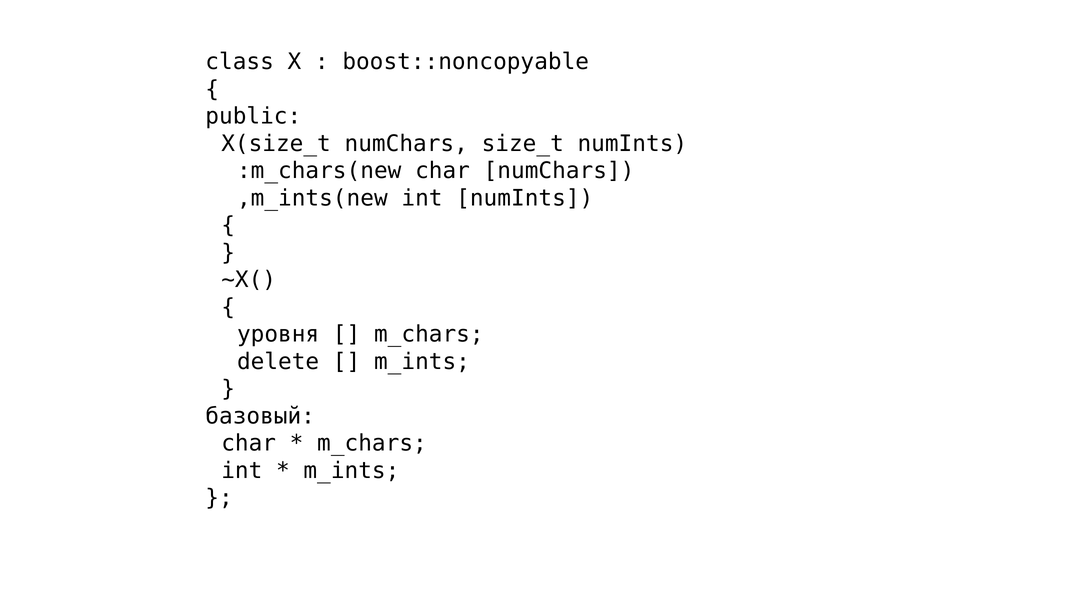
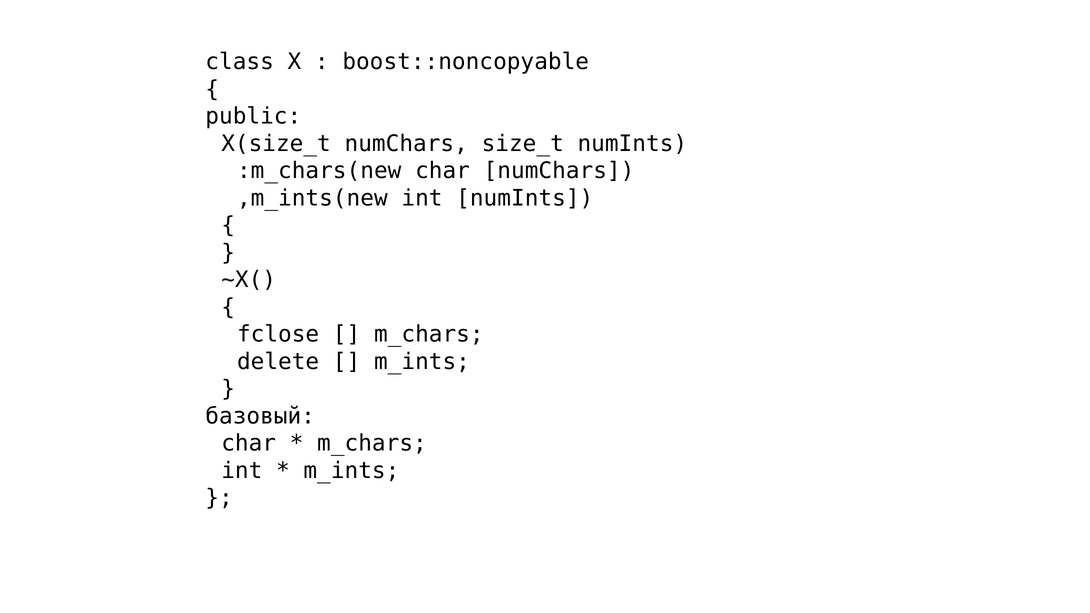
уровня: уровня -> fclose (278, 334)
